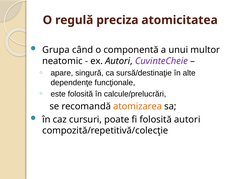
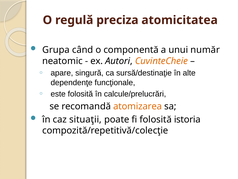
multor: multor -> număr (205, 50)
CuvinteCheie colour: purple -> orange (161, 61)
cursuri: cursuri -> situaţii (85, 119)
folosită autori: autori -> istoria (187, 119)
